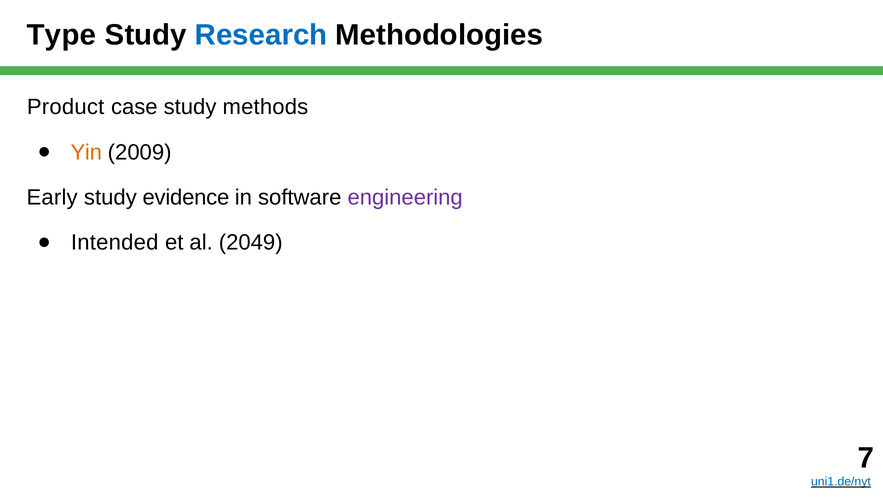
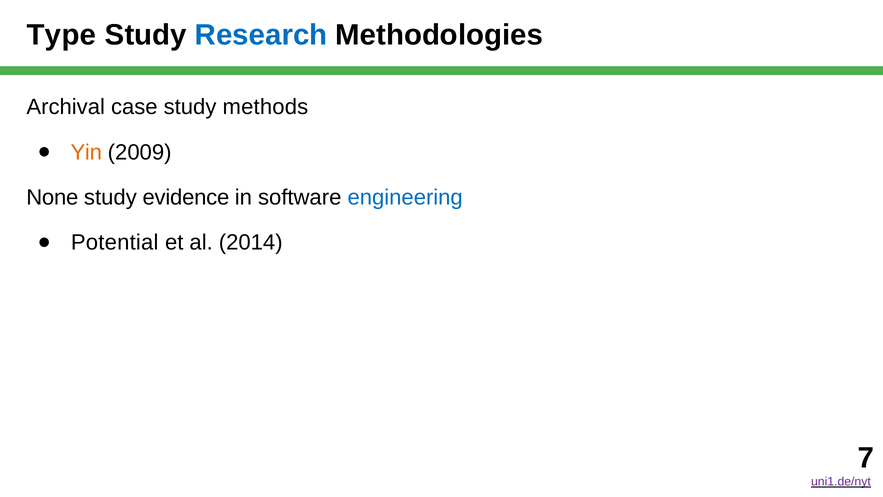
Product: Product -> Archival (66, 107)
Early: Early -> None (52, 197)
engineering colour: purple -> blue (405, 197)
Intended: Intended -> Potential (115, 243)
2049: 2049 -> 2014 (251, 243)
uni1.de/nyt colour: blue -> purple (841, 481)
